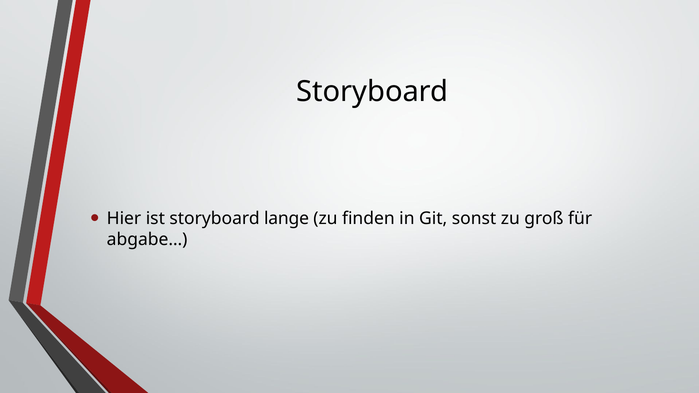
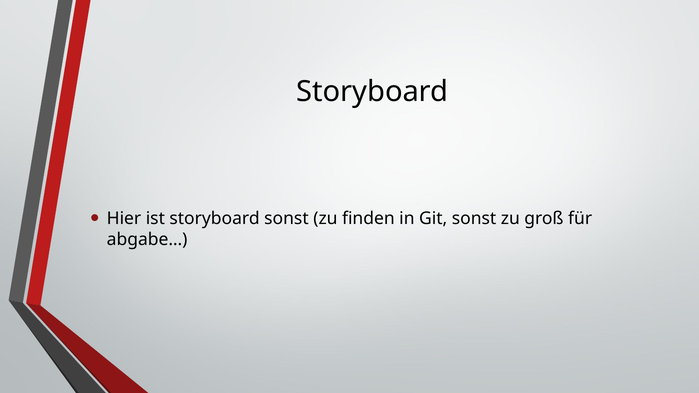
storyboard lange: lange -> sonst (286, 219)
